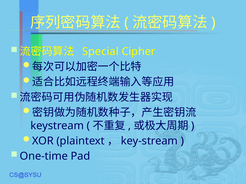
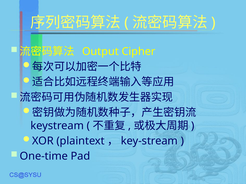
Special: Special -> Output (100, 52)
